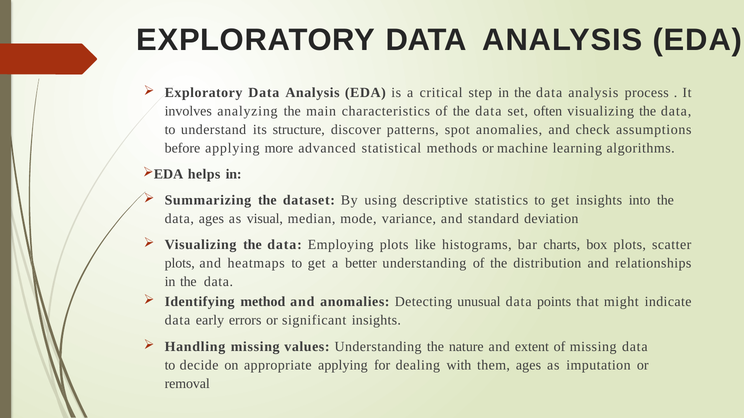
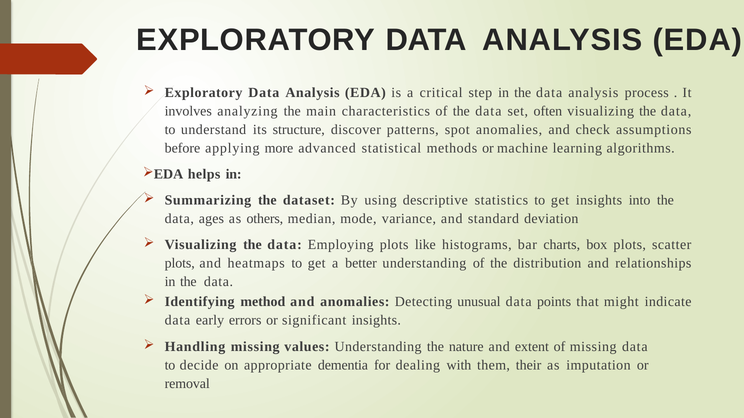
visual: visual -> others (265, 219)
appropriate applying: applying -> dementia (343, 366)
them ages: ages -> their (529, 366)
